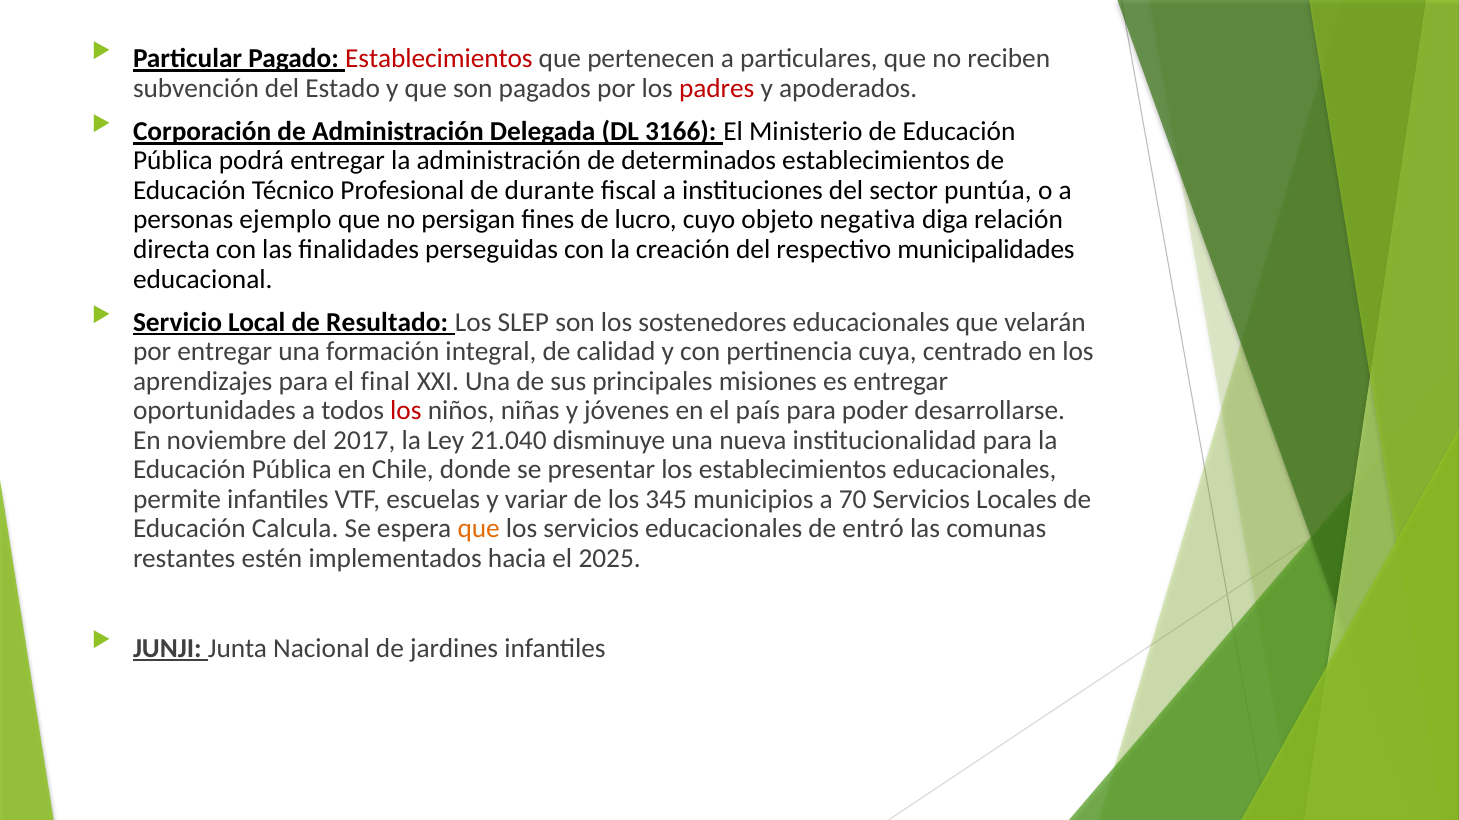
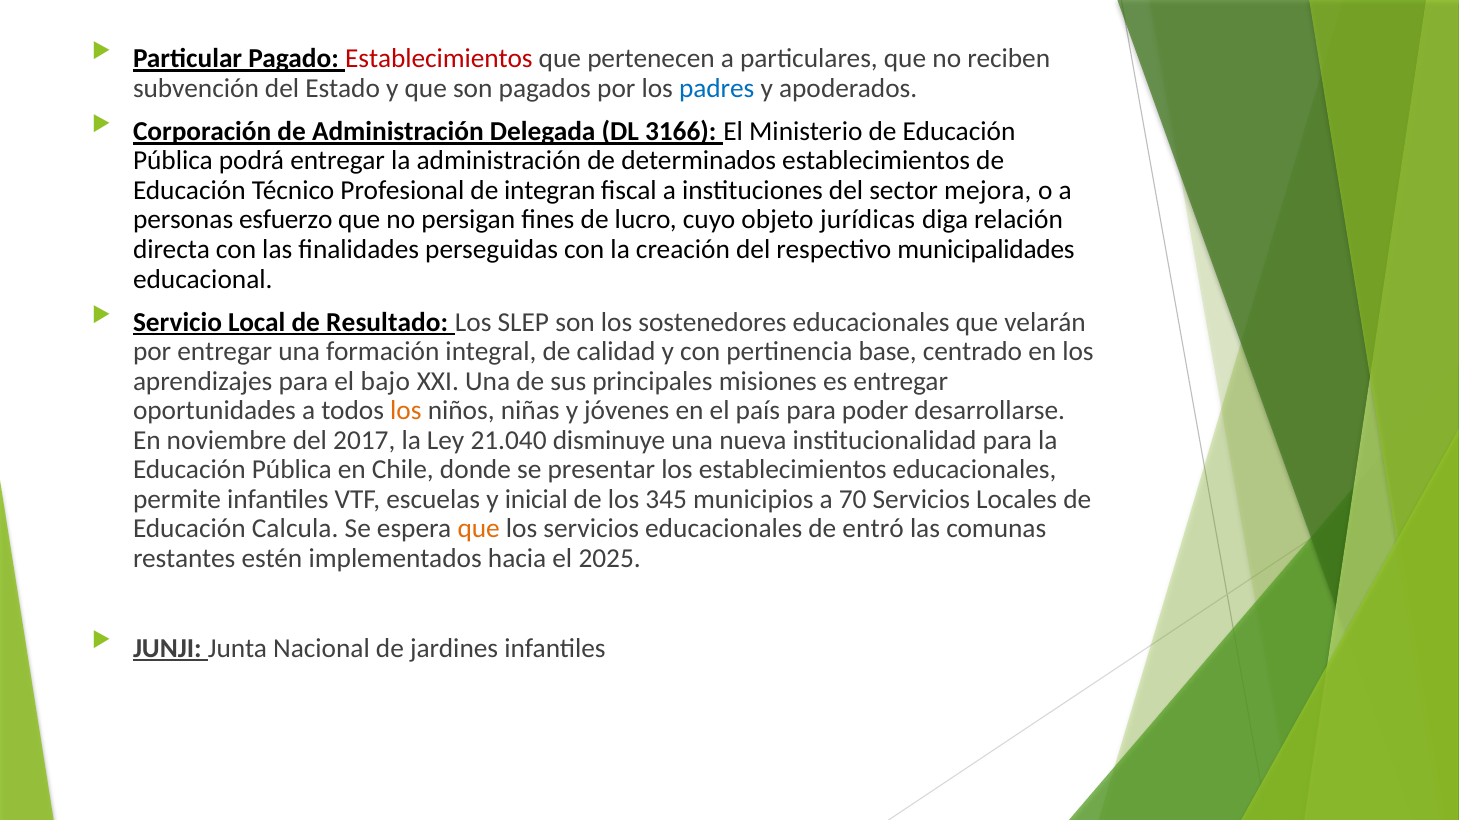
padres colour: red -> blue (717, 88)
durante: durante -> integran (550, 191)
puntúa: puntúa -> mejora (988, 191)
ejemplo: ejemplo -> esfuerzo (286, 220)
negativa: negativa -> jurídicas (868, 220)
cuya: cuya -> base (888, 352)
final: final -> bajo (385, 382)
los colour: red -> orange (406, 411)
variar: variar -> inicial (536, 500)
